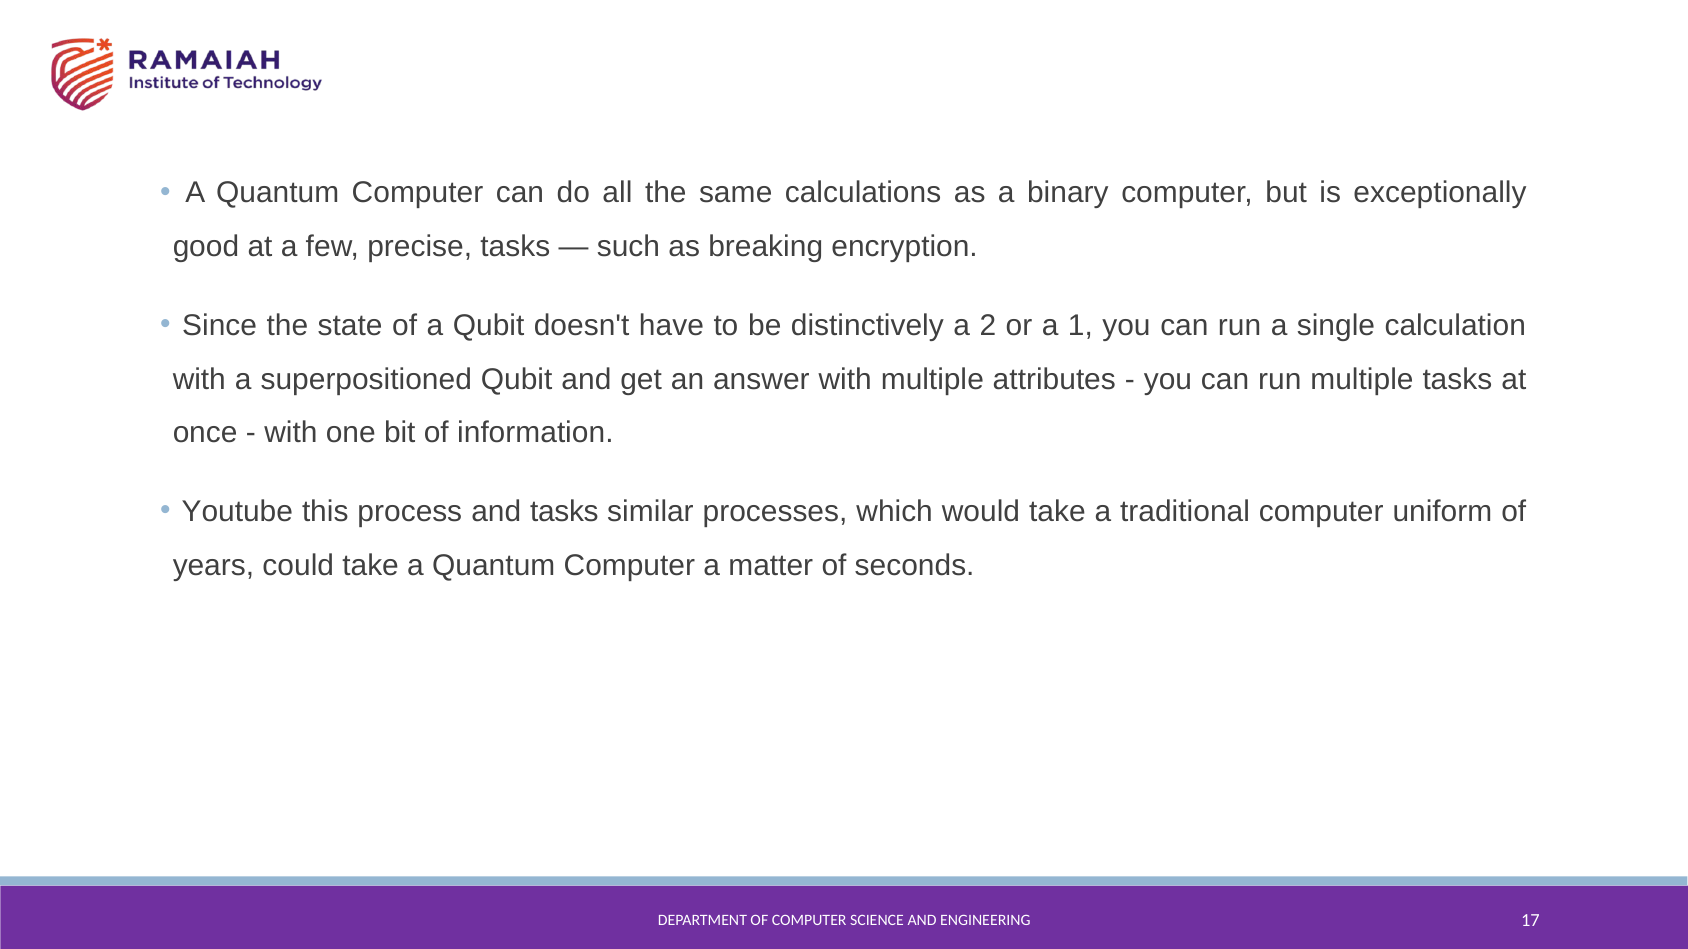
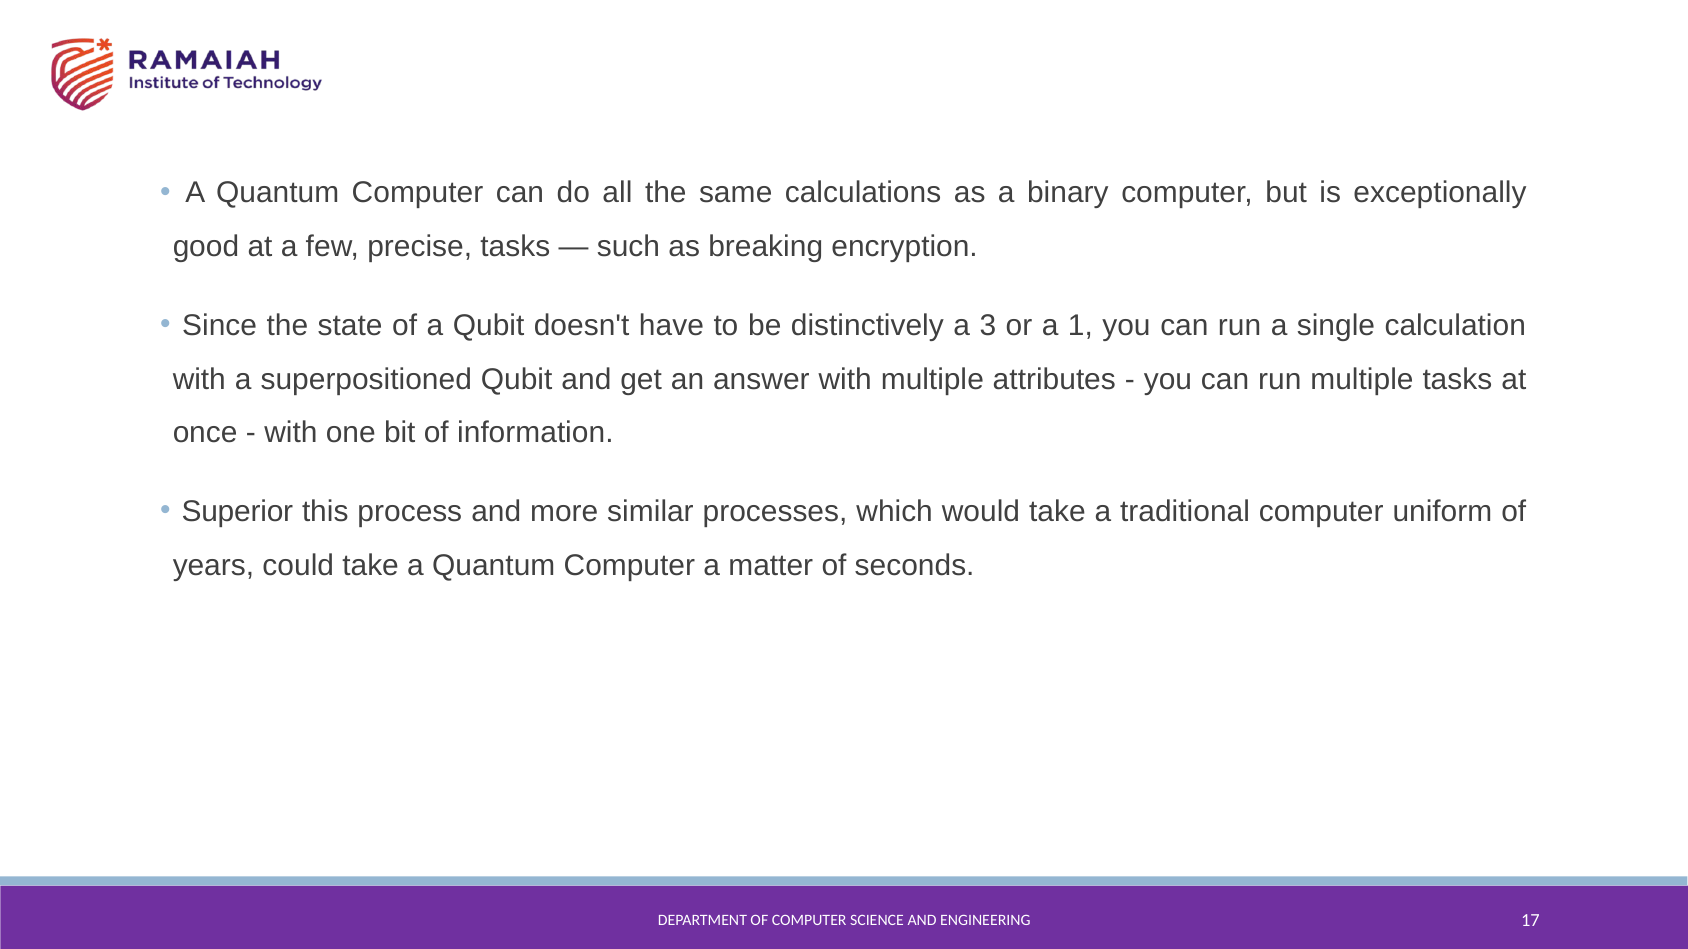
2: 2 -> 3 (988, 326)
Youtube: Youtube -> Superior (237, 512)
and tasks: tasks -> more (564, 512)
